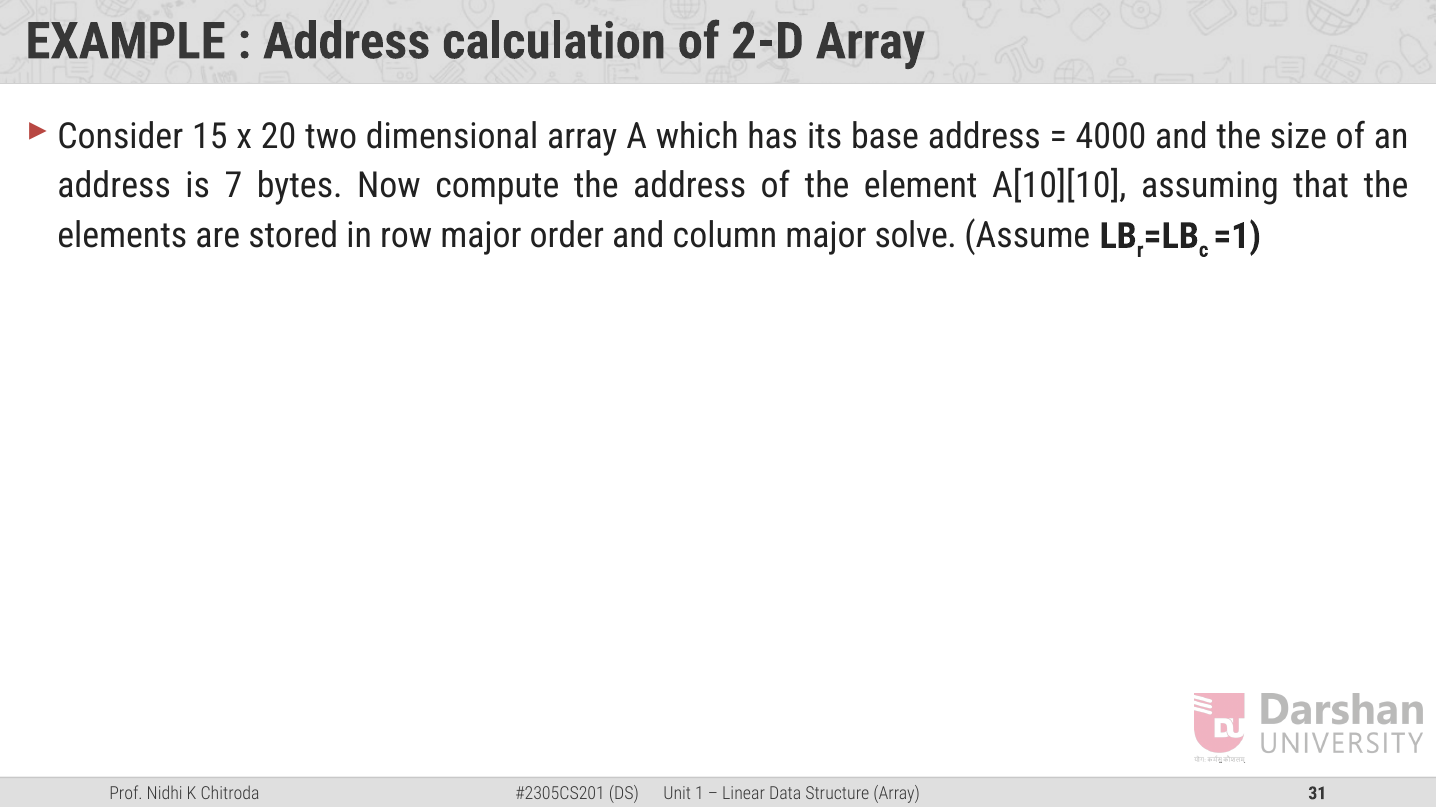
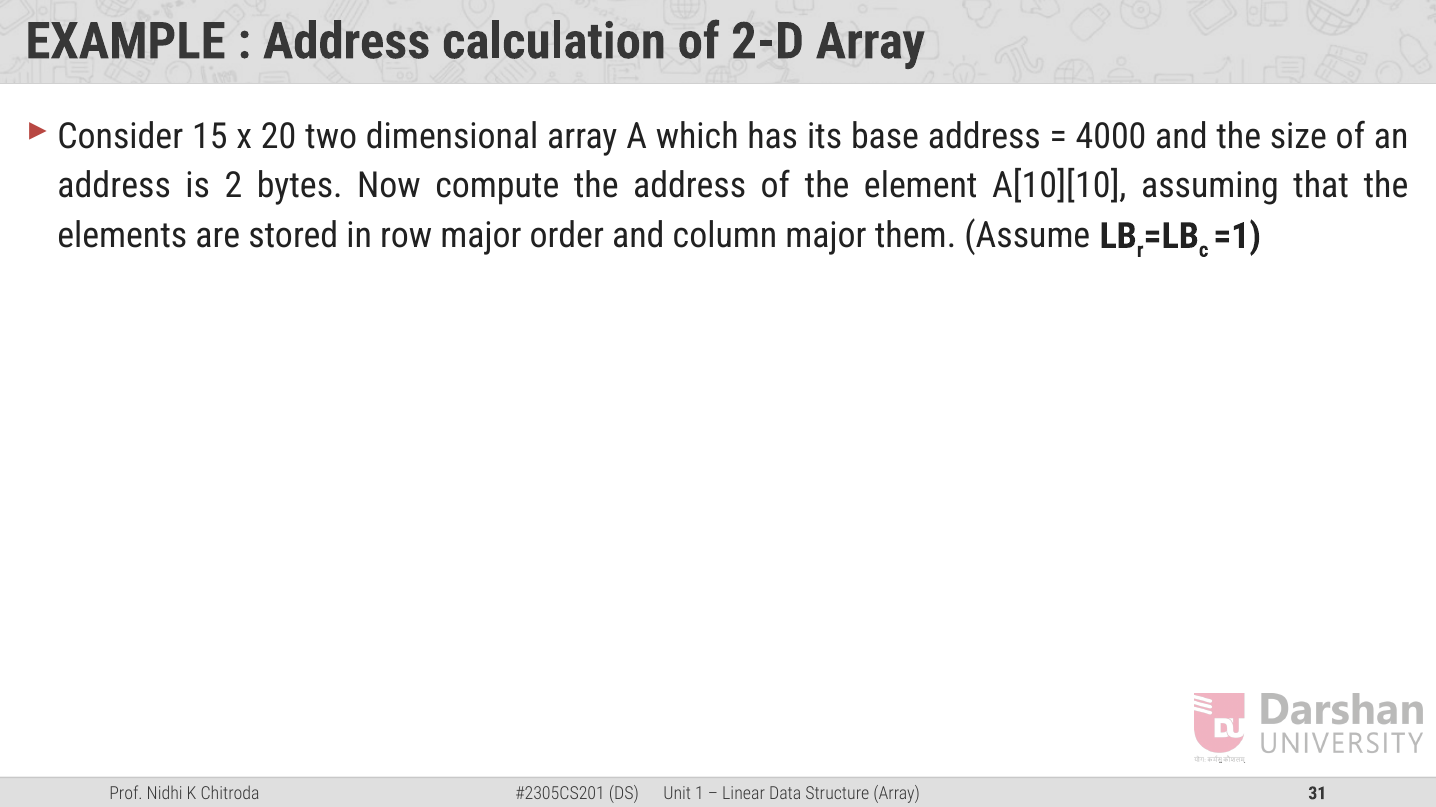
7: 7 -> 2 (233, 186)
solve: solve -> them (916, 236)
